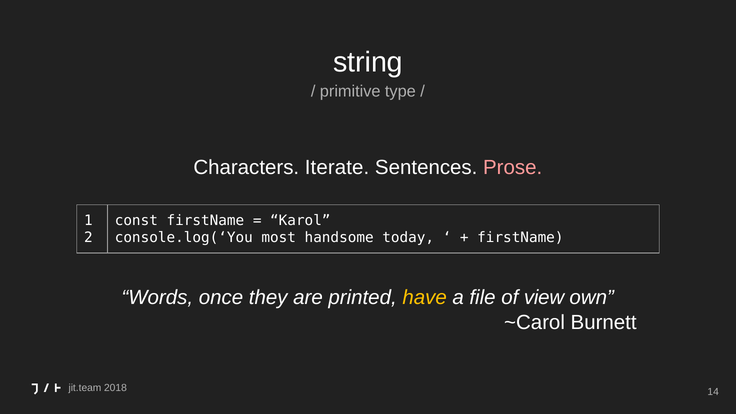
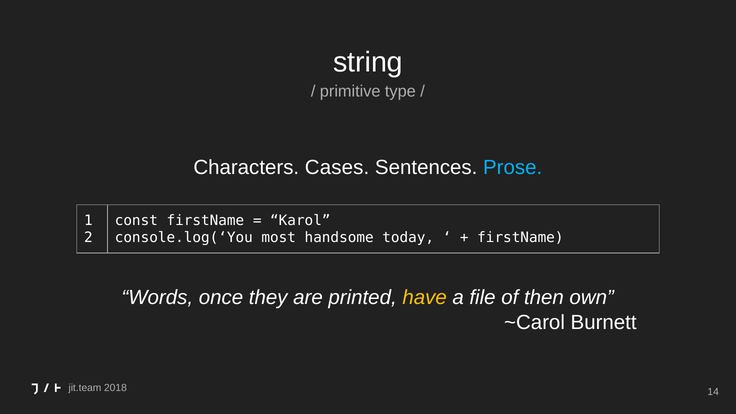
Iterate: Iterate -> Cases (337, 168)
Prose colour: pink -> light blue (513, 168)
view: view -> then (544, 298)
